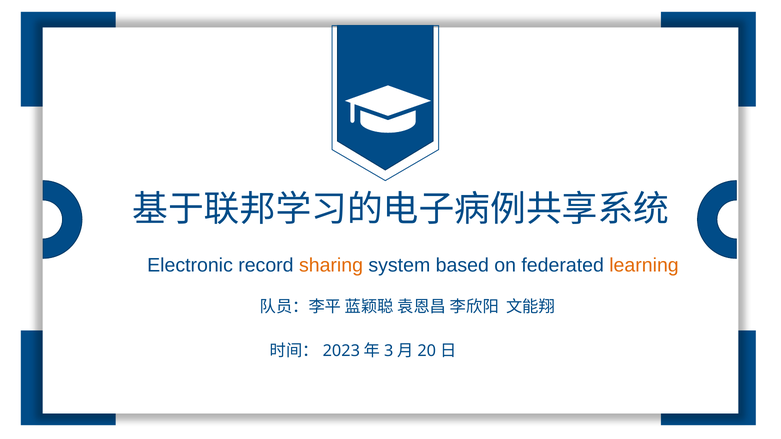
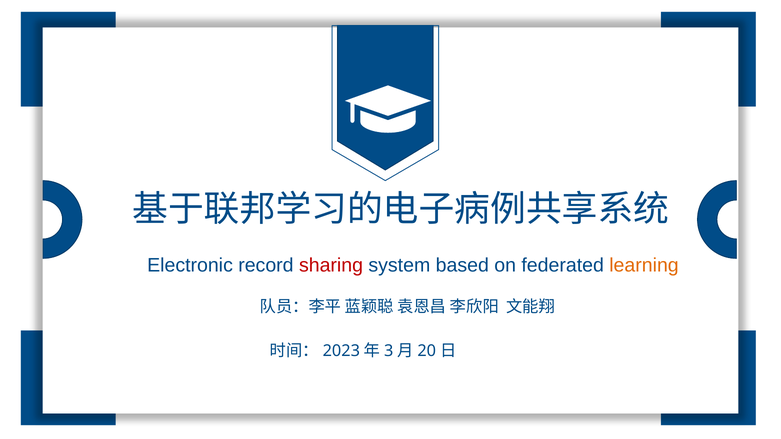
sharing colour: orange -> red (331, 266)
